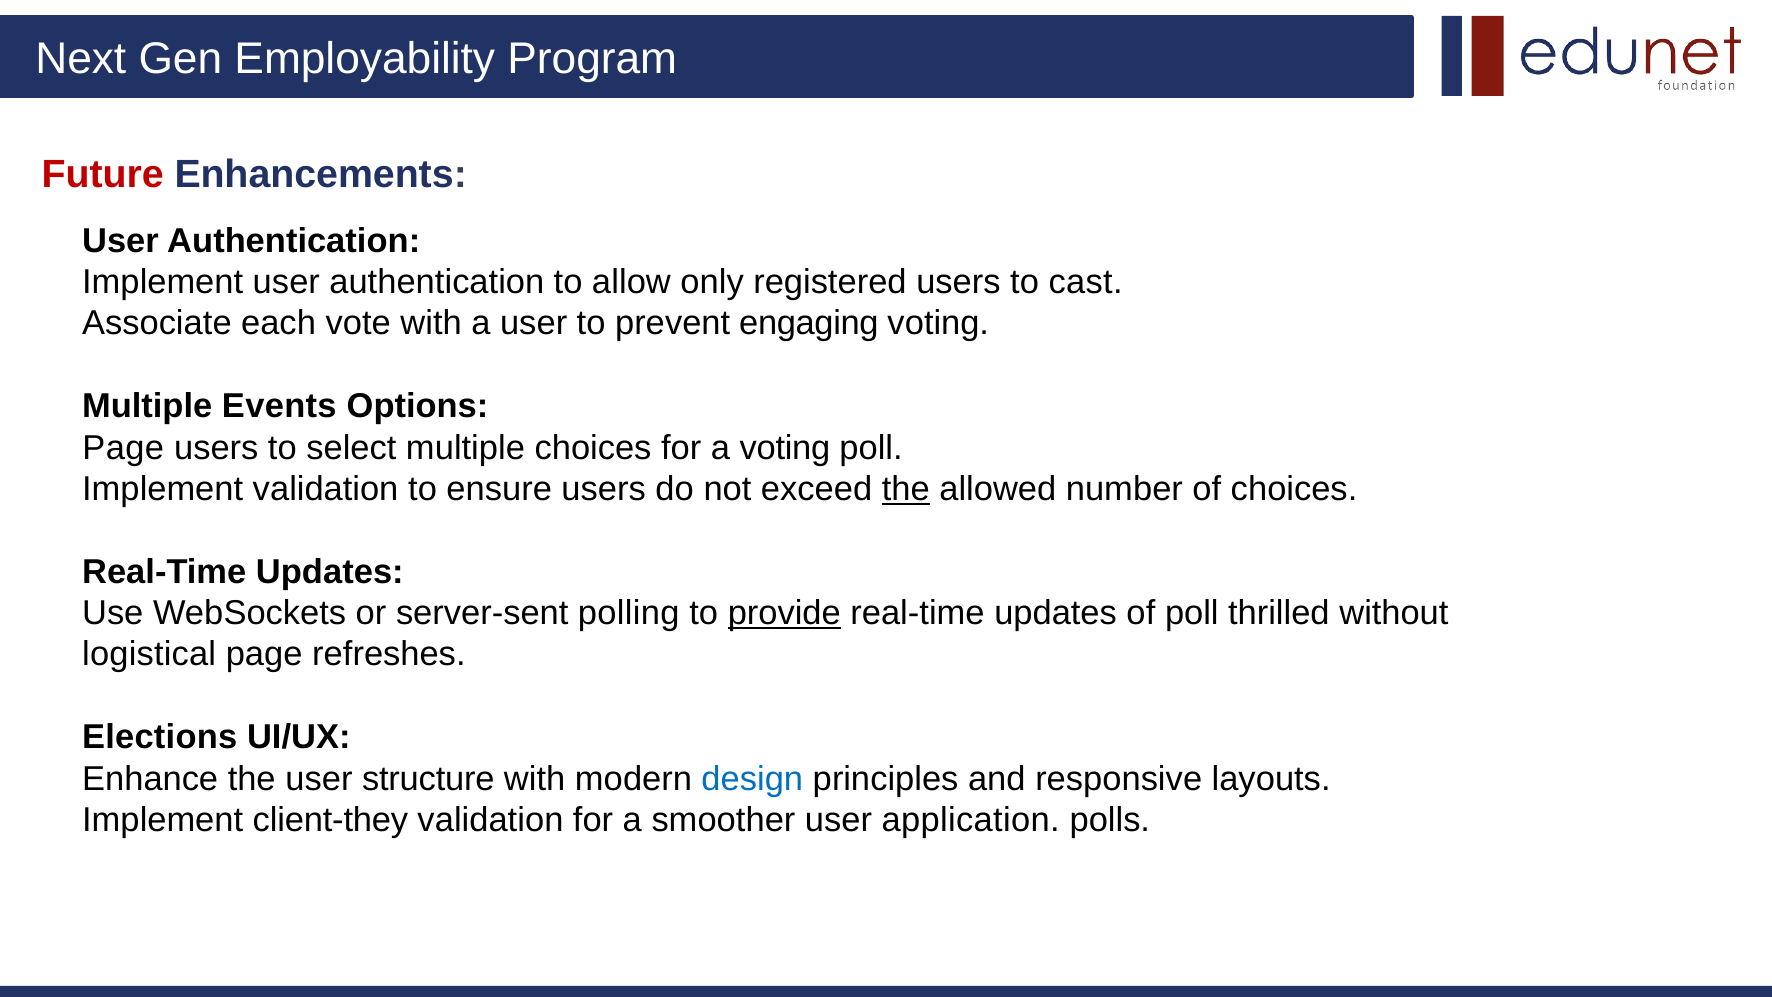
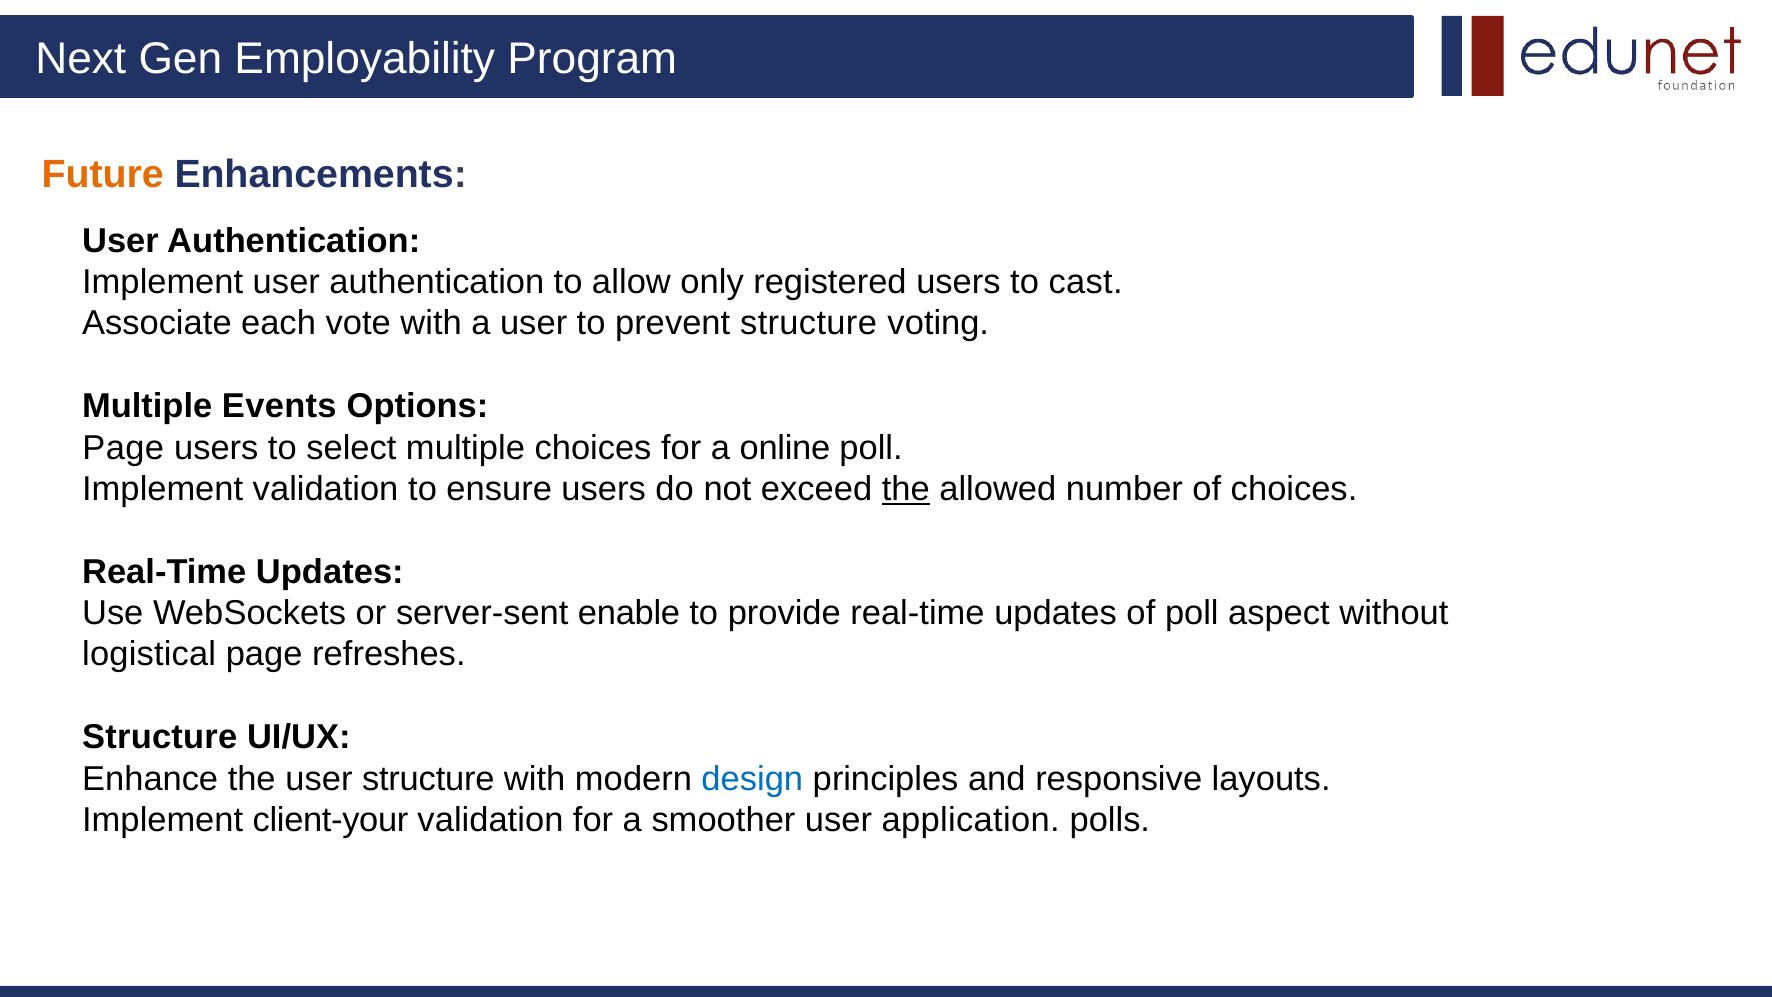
Future colour: red -> orange (103, 175)
prevent engaging: engaging -> structure (809, 323)
a voting: voting -> online (785, 448)
polling: polling -> enable (629, 613)
provide underline: present -> none (784, 613)
thrilled: thrilled -> aspect (1279, 613)
Elections: Elections -> Structure (160, 737)
client-they: client-they -> client-your (331, 820)
